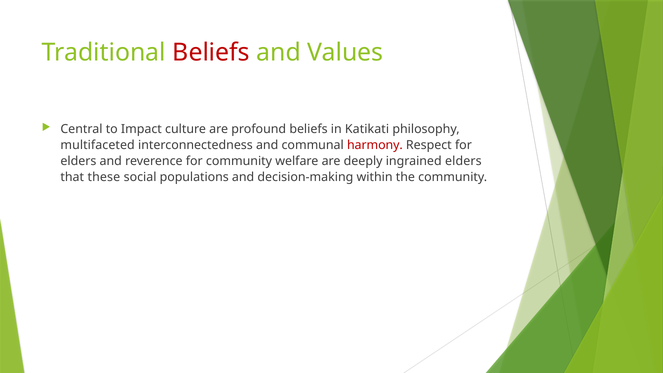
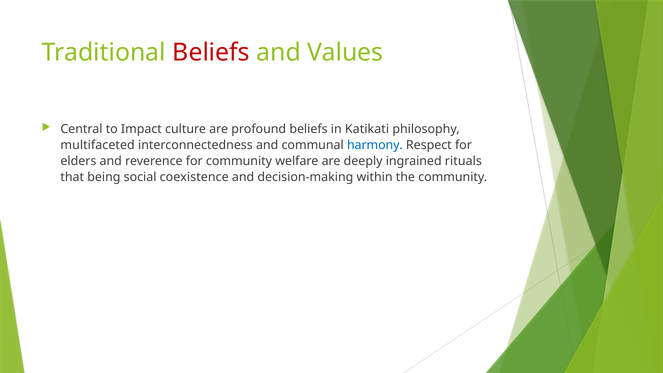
harmony colour: red -> blue (375, 145)
ingrained elders: elders -> rituals (463, 161)
these: these -> being (104, 177)
populations: populations -> coexistence (194, 177)
